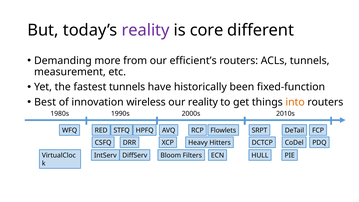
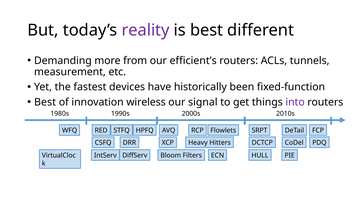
is core: core -> best (207, 30)
fastest tunnels: tunnels -> devices (127, 87)
our reality: reality -> signal (203, 102)
into colour: orange -> purple (295, 102)
